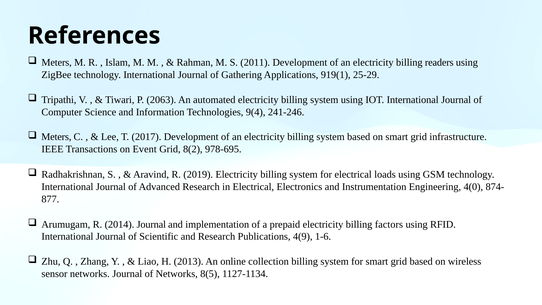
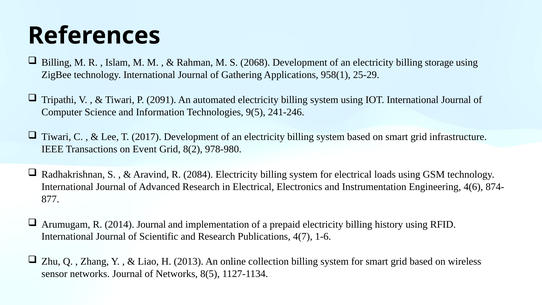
Meters: Meters -> Billing (57, 63)
2011: 2011 -> 2068 (255, 63)
readers: readers -> storage (439, 63)
919(1: 919(1 -> 958(1 (336, 75)
2063: 2063 -> 2091 (161, 100)
9(4: 9(4 -> 9(5 (256, 112)
Meters: Meters -> Tiwari (56, 137)
978-695: 978-695 -> 978-980 (223, 149)
2019: 2019 -> 2084 (198, 175)
4(0: 4(0 -> 4(6 (473, 187)
factors: factors -> history (389, 224)
4(9: 4(9 -> 4(7 (303, 236)
